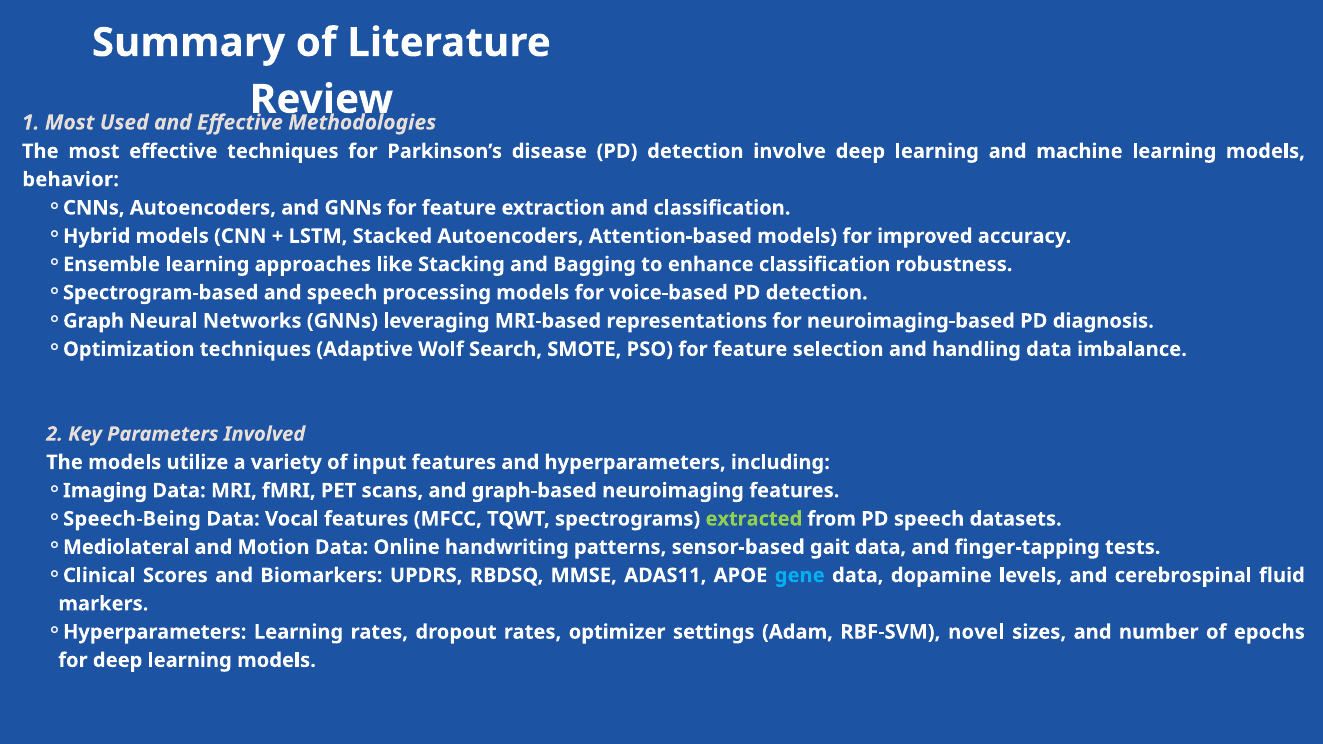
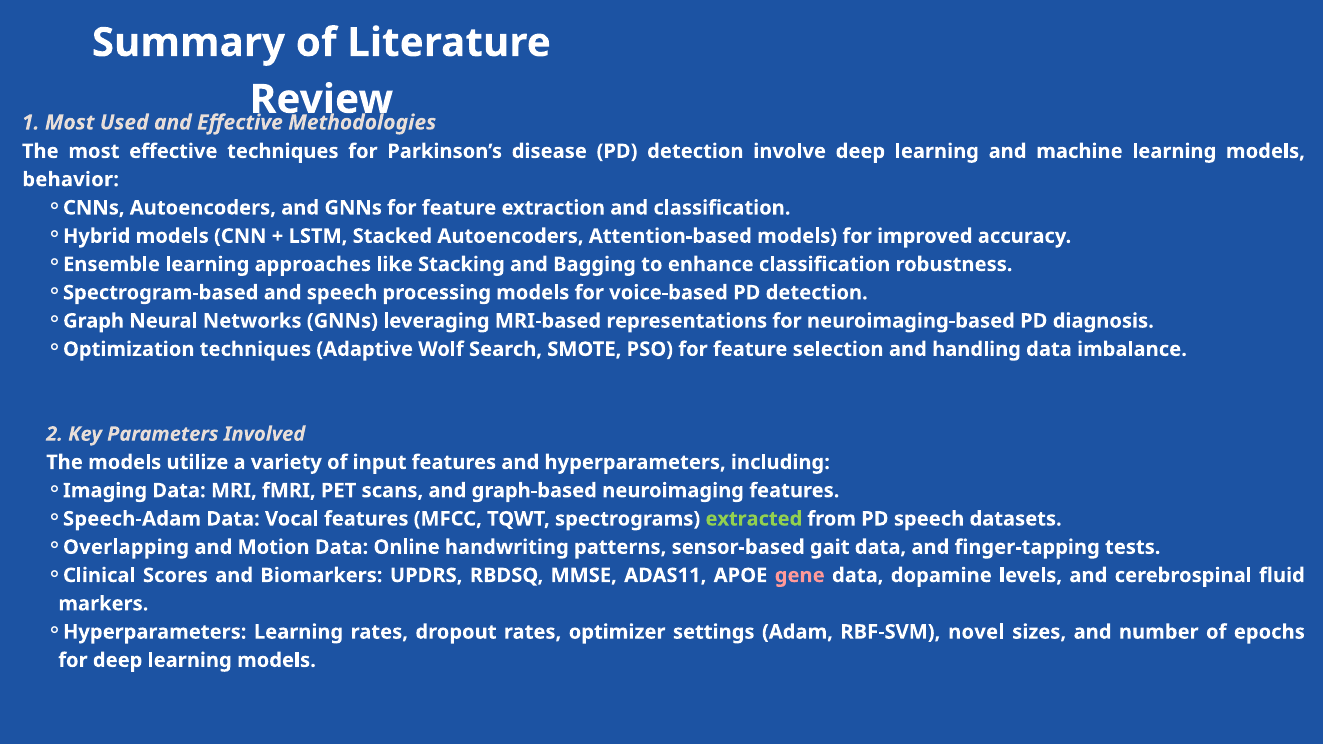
Speech-Being: Speech-Being -> Speech-Adam (132, 519)
Mediolateral: Mediolateral -> Overlapping (126, 547)
gene colour: light blue -> pink (800, 576)
